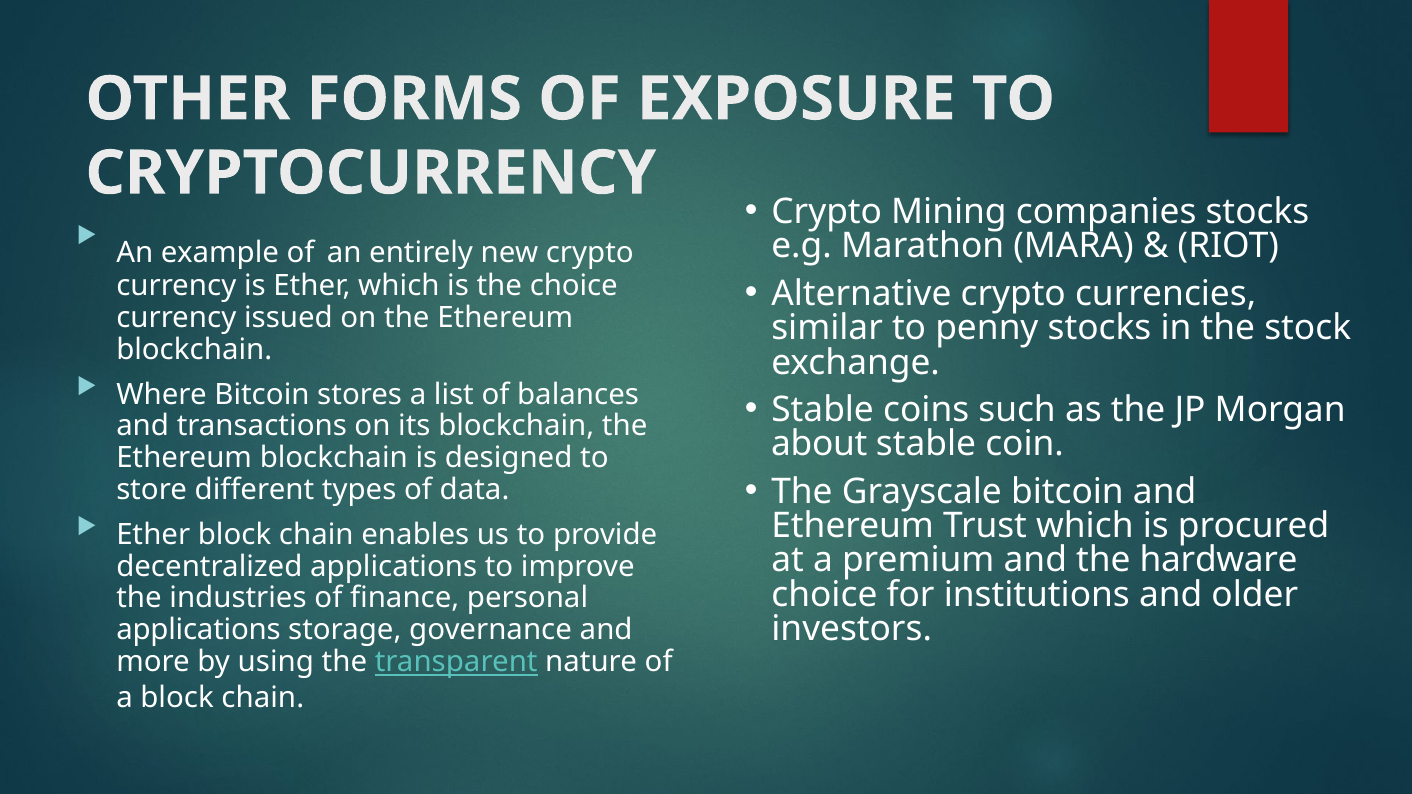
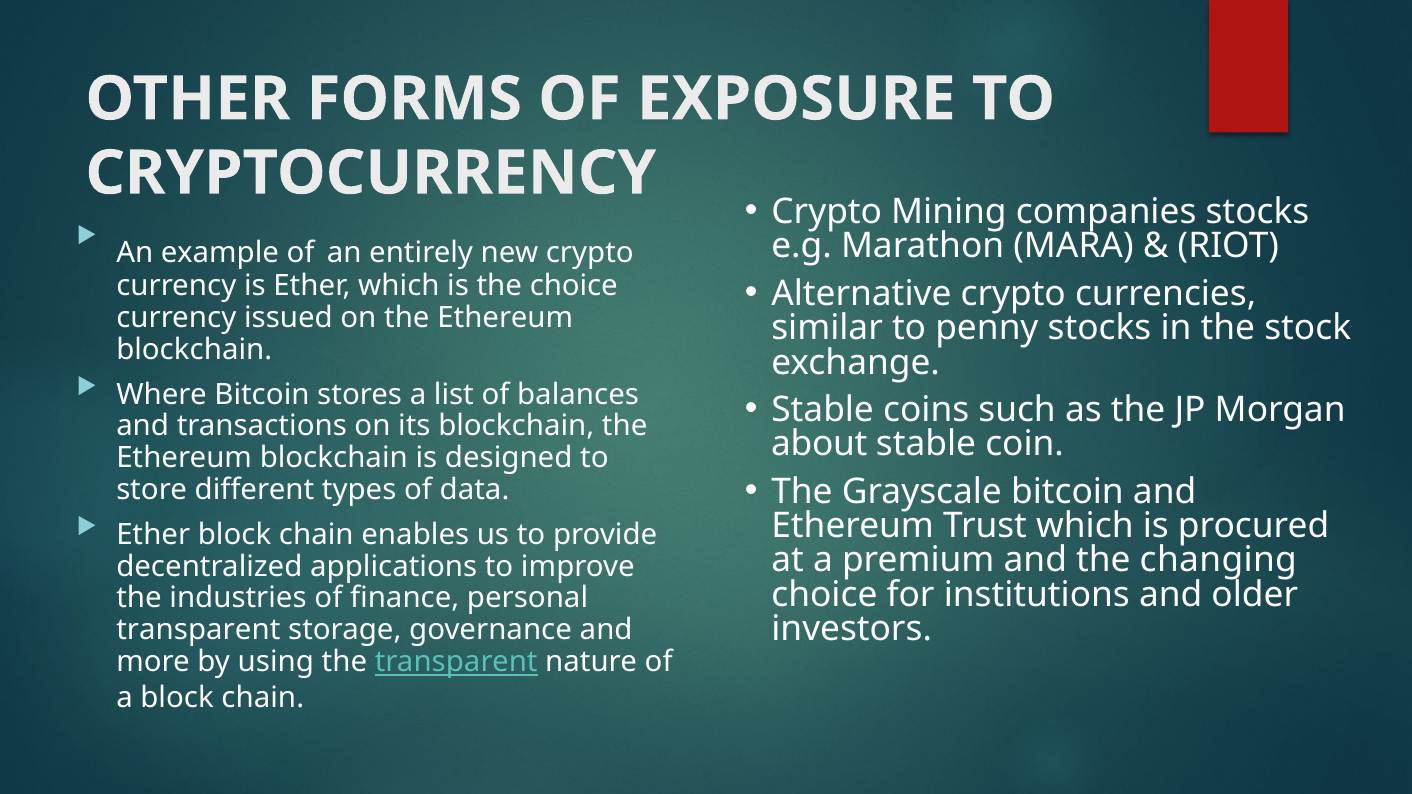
hardware: hardware -> changing (1218, 560)
applications: applications -> transparent (198, 630)
